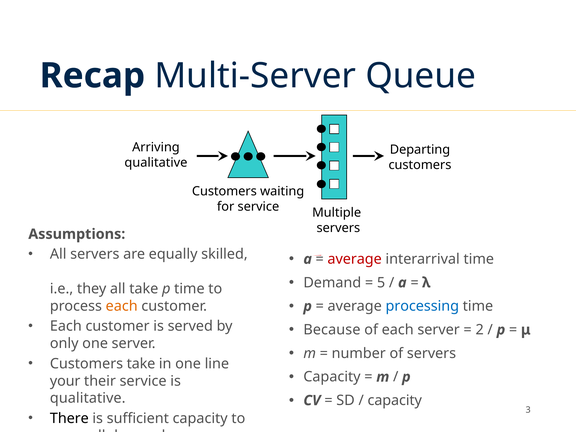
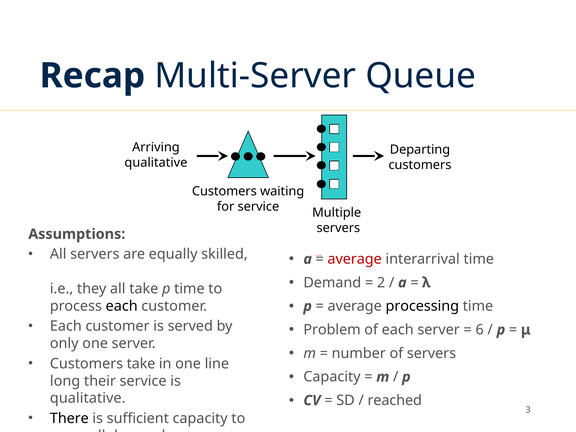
5: 5 -> 2 (381, 283)
processing colour: blue -> black (422, 306)
each colour: orange -> black (122, 306)
Because: Because -> Problem (332, 330)
2: 2 -> 6 (480, 330)
your: your -> long (65, 381)
capacity: capacity -> reached (395, 400)
